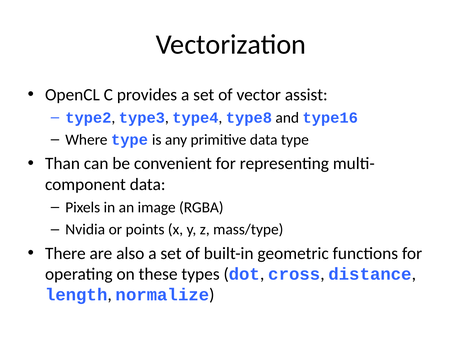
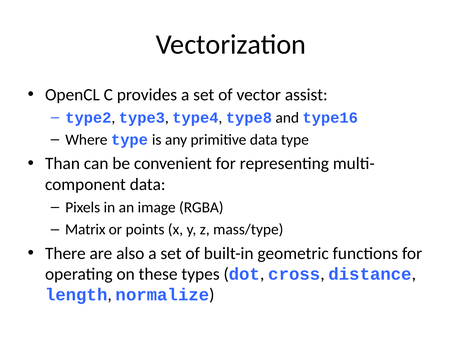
Nvidia: Nvidia -> Matrix (85, 230)
